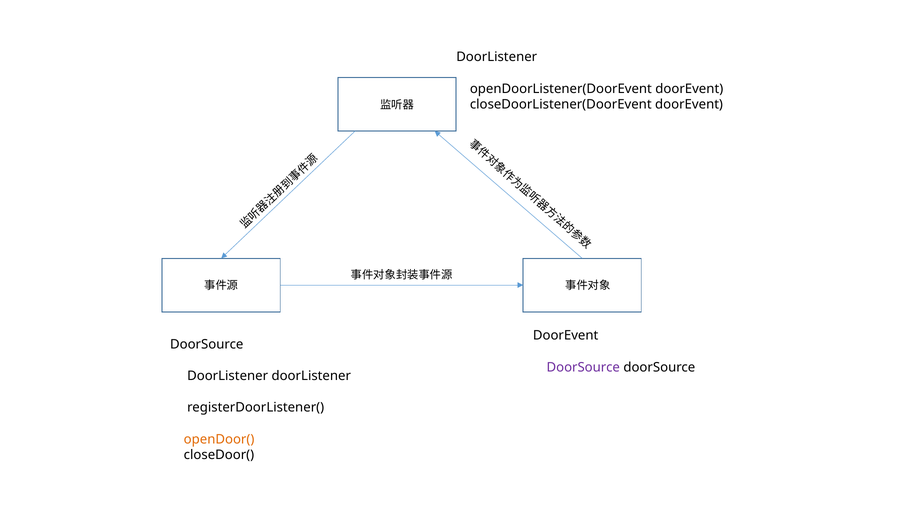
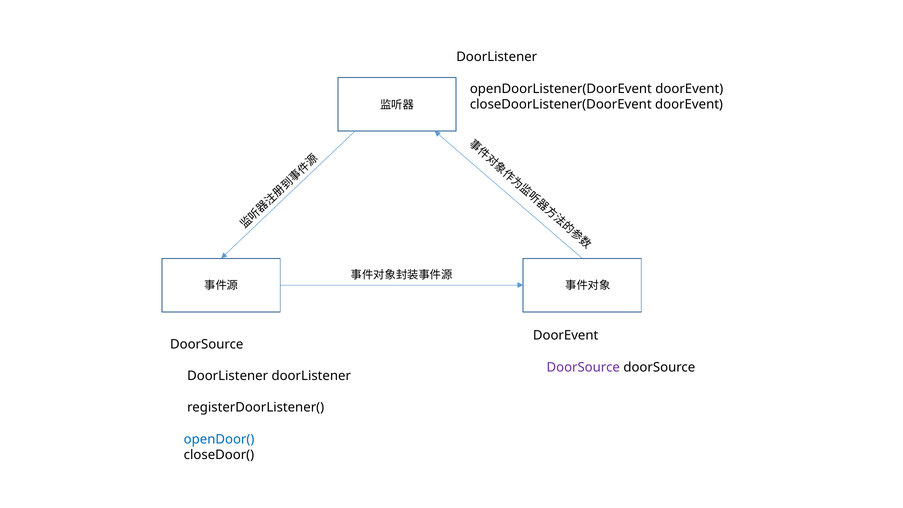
openDoor( colour: orange -> blue (219, 439)
